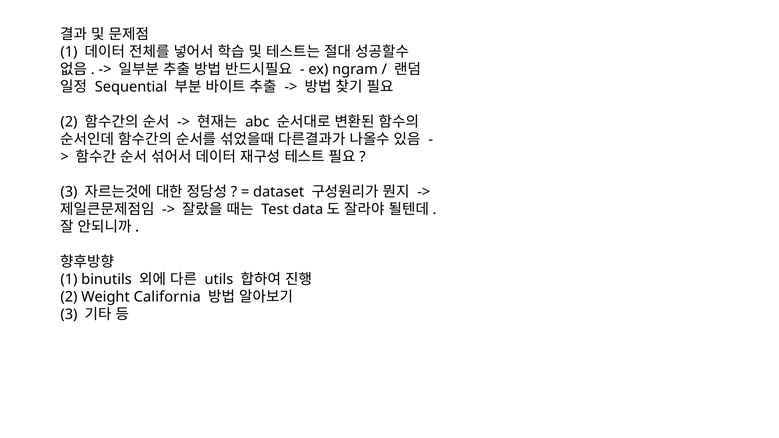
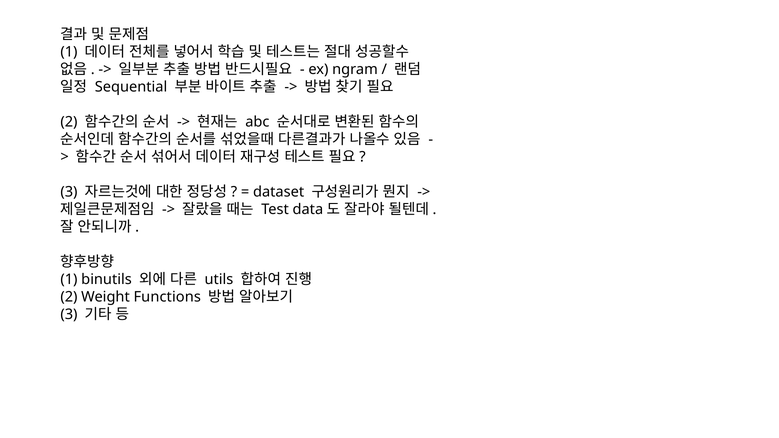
California: California -> Functions (167, 297)
